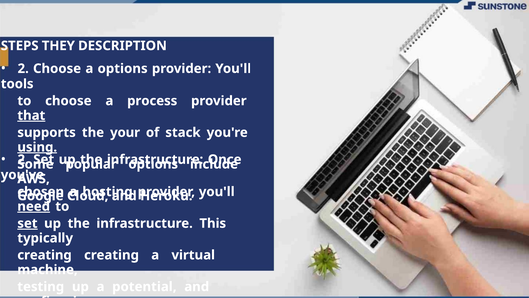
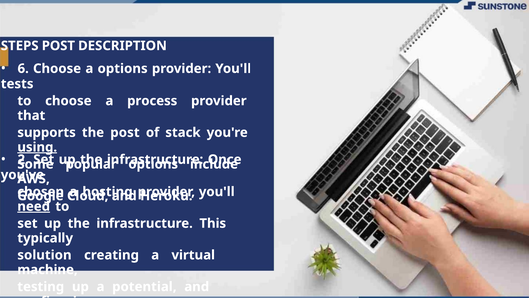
STEPS THEY: THEY -> POST (58, 46)
2: 2 -> 6 (23, 68)
tools: tools -> tests (17, 84)
that underline: present -> none (31, 115)
the your: your -> post (125, 132)
set underline: present -> none (27, 223)
creating: creating -> solution (44, 255)
